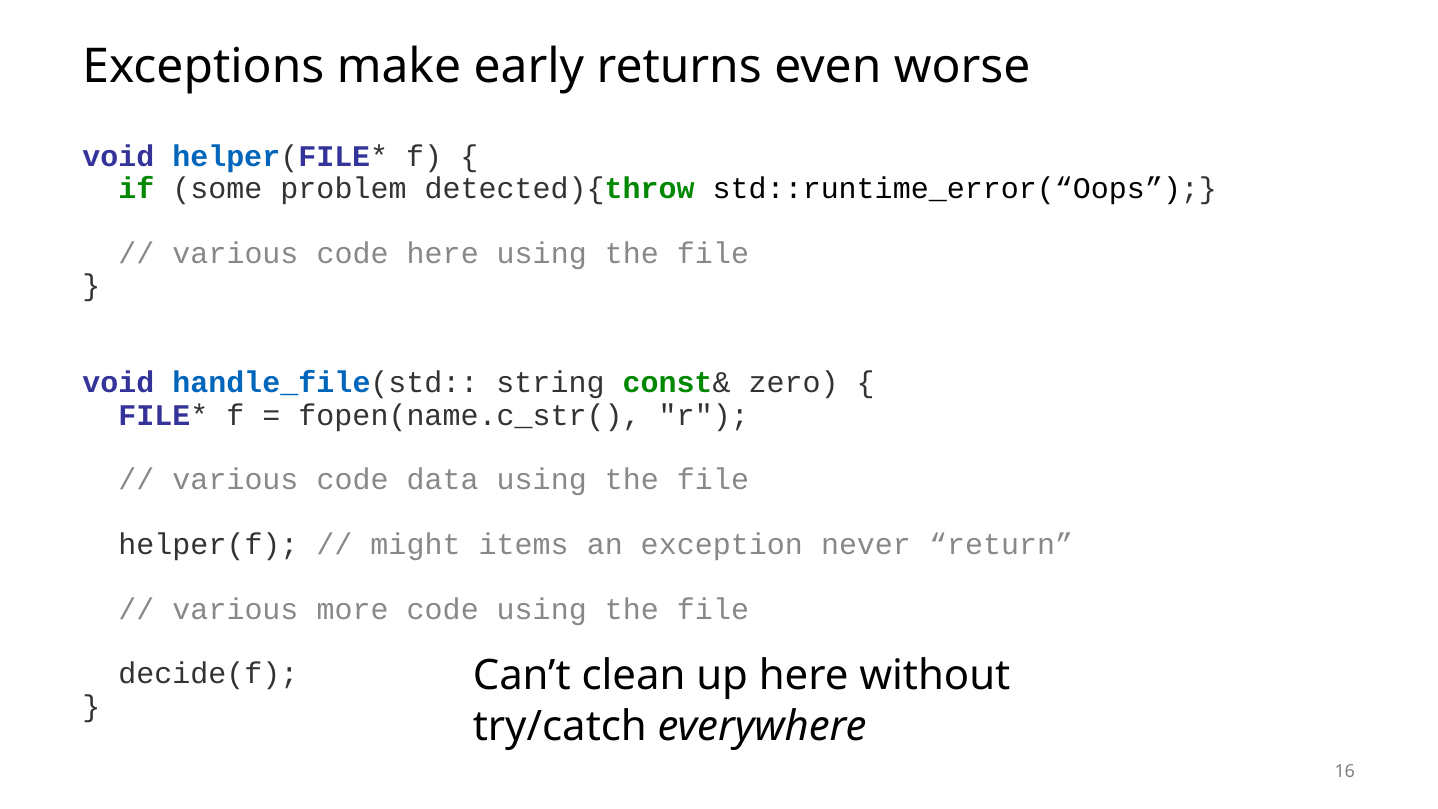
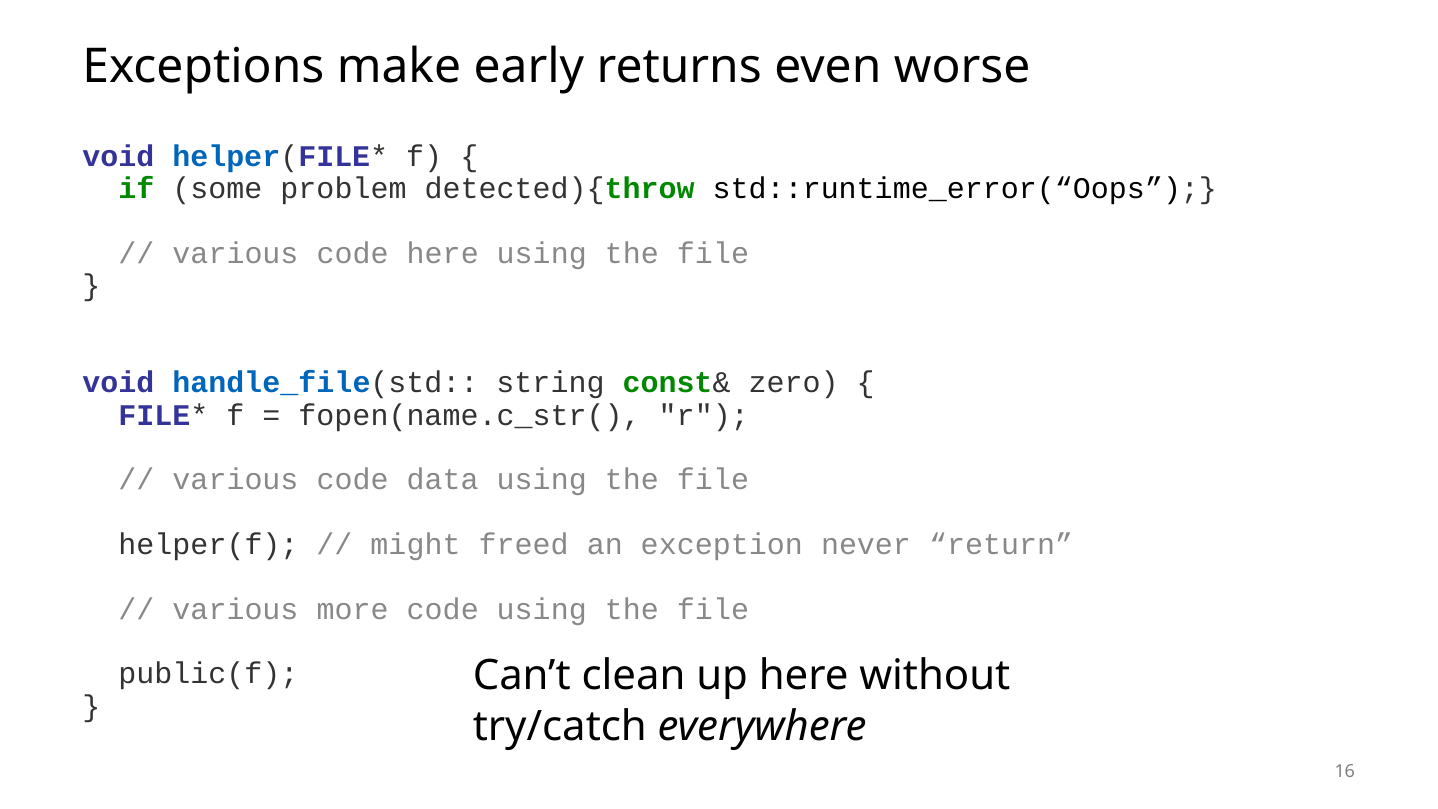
items: items -> freed (524, 544)
decide(f: decide(f -> public(f (208, 674)
